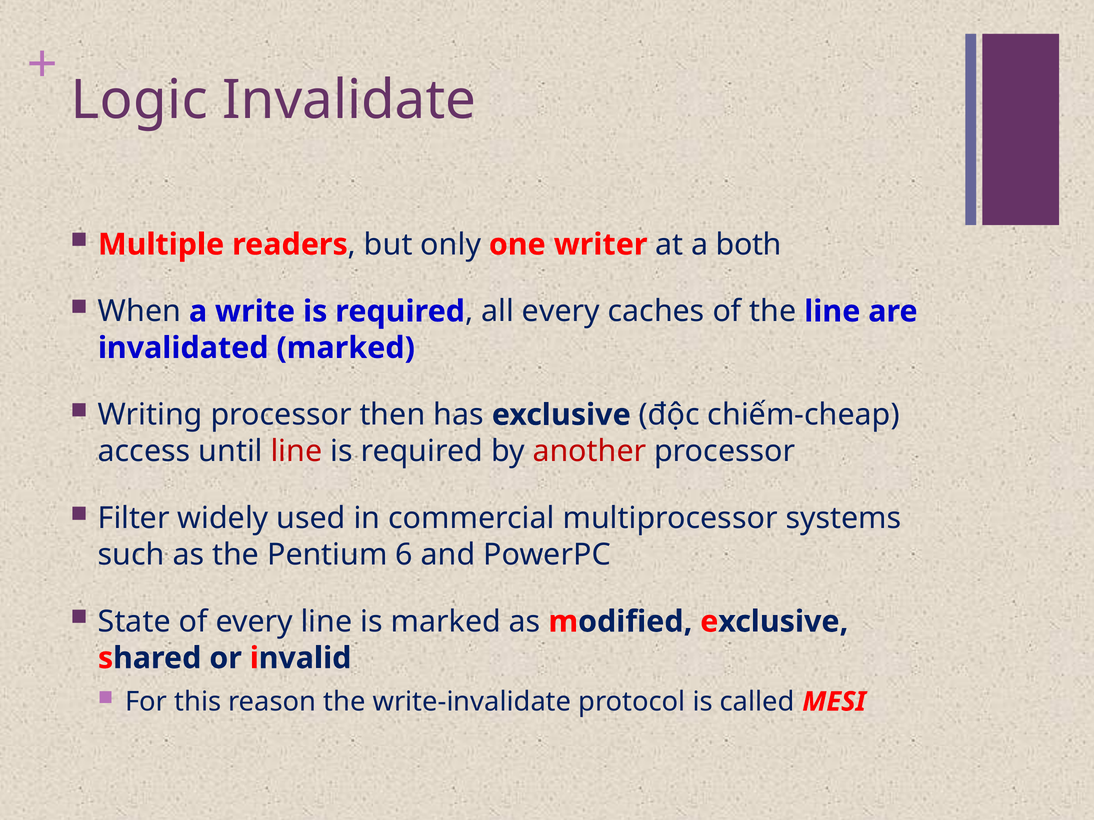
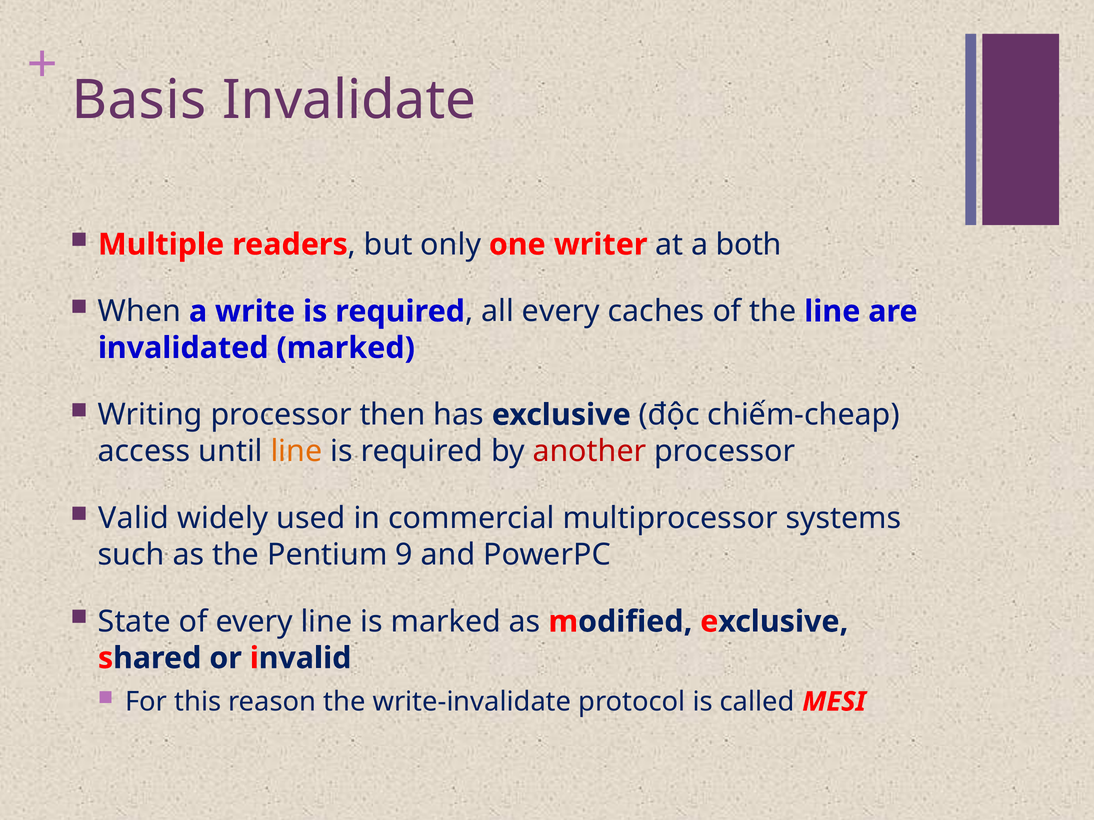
Logic: Logic -> Basis (139, 100)
line colour: red -> orange (296, 452)
Filter: Filter -> Valid (134, 519)
6: 6 -> 9 (404, 555)
